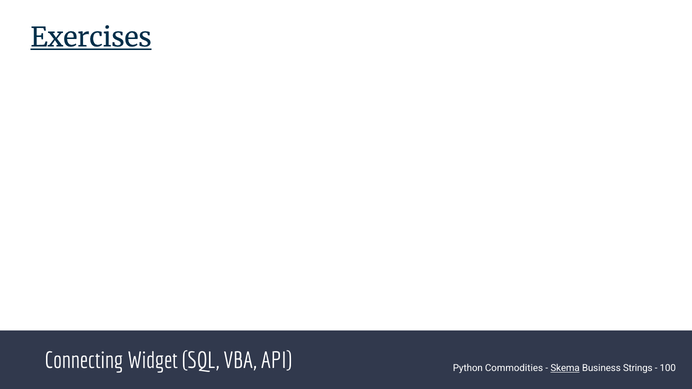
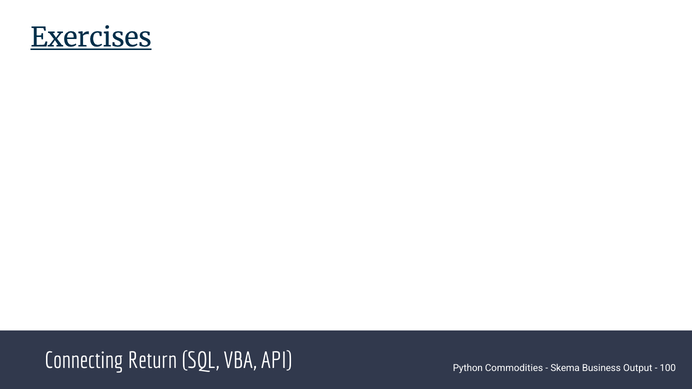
Widget: Widget -> Return (152, 361)
Skema underline: present -> none (565, 368)
Strings: Strings -> Output (638, 368)
